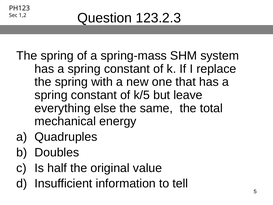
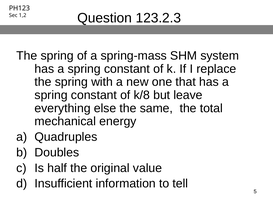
k/5: k/5 -> k/8 (142, 95)
